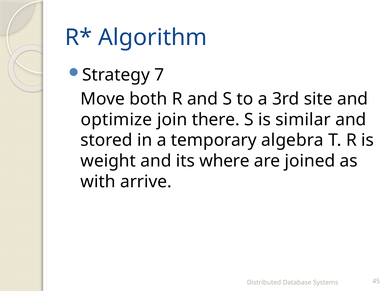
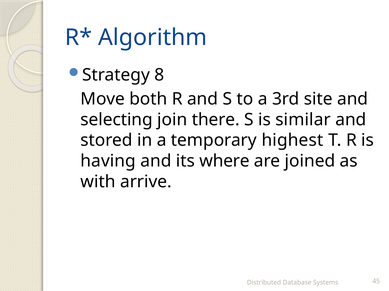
7: 7 -> 8 (159, 75)
optimize: optimize -> selecting (117, 120)
algebra: algebra -> highest (292, 141)
weight: weight -> having (108, 161)
